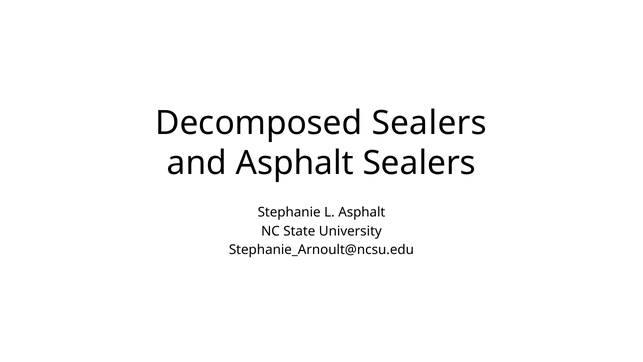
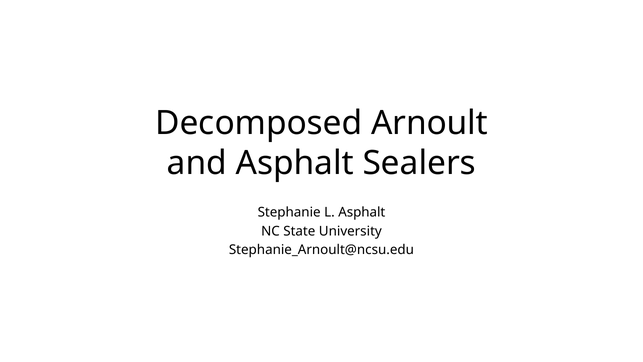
Decomposed Sealers: Sealers -> Arnoult (430, 123)
